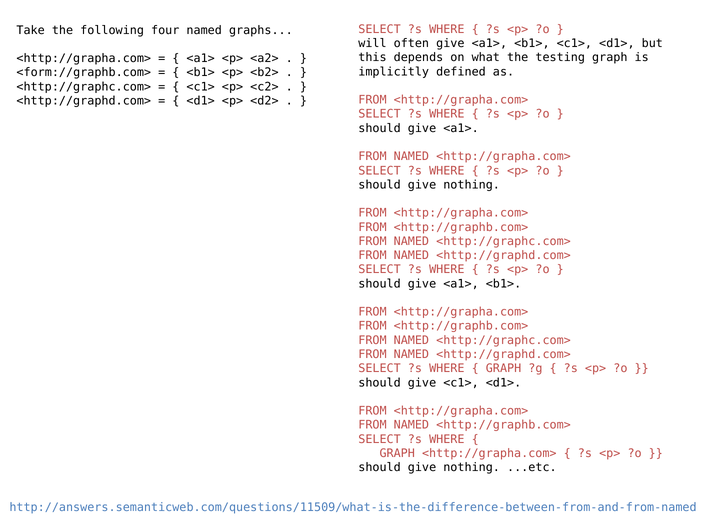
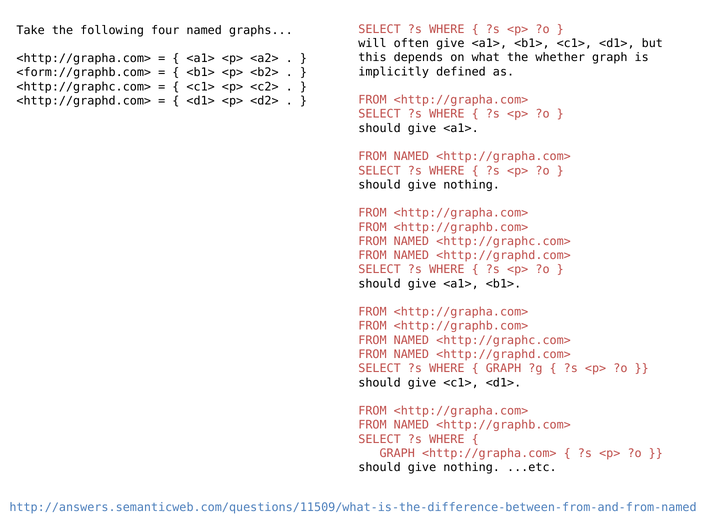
testing: testing -> whether (560, 58)
